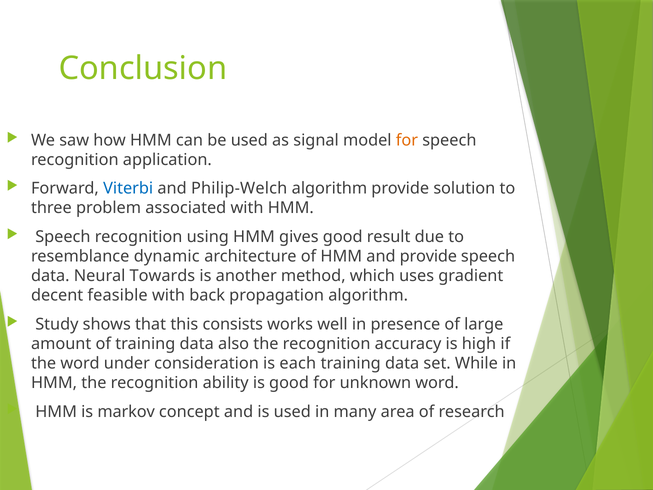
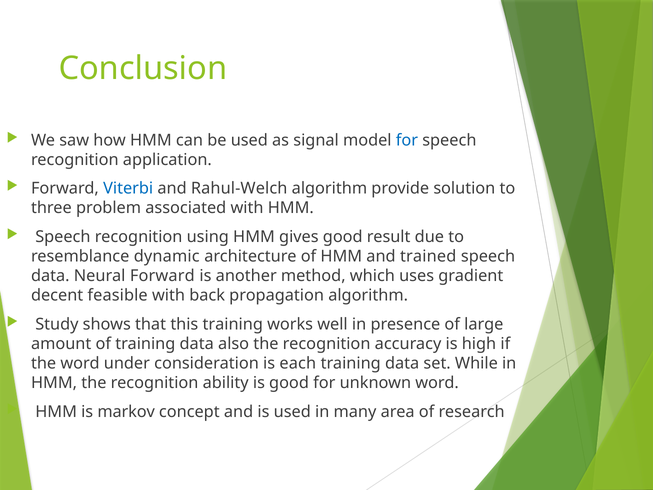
for colour: orange -> blue (407, 140)
Philip-Welch: Philip-Welch -> Rahul-Welch (239, 188)
and provide: provide -> trained (428, 256)
Neural Towards: Towards -> Forward (162, 276)
this consists: consists -> training (233, 324)
